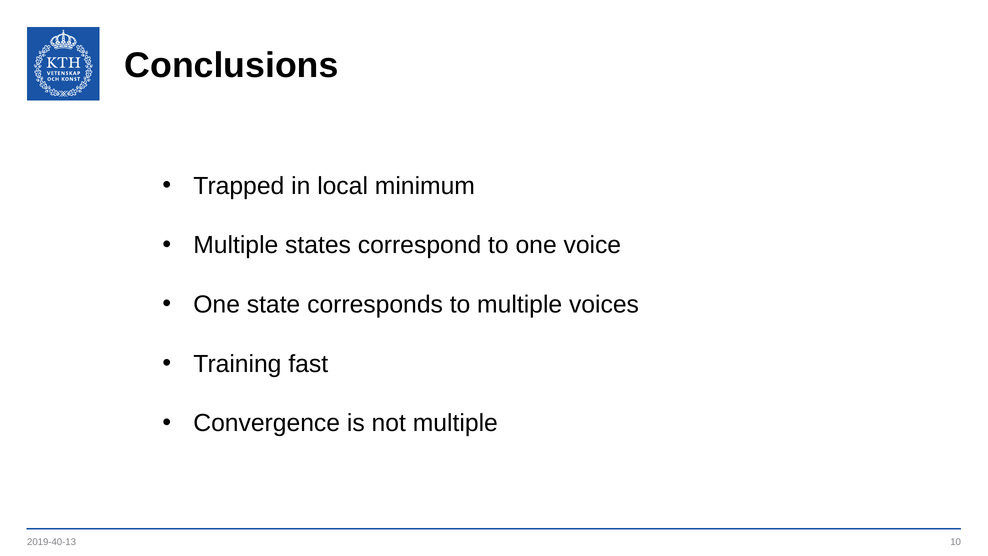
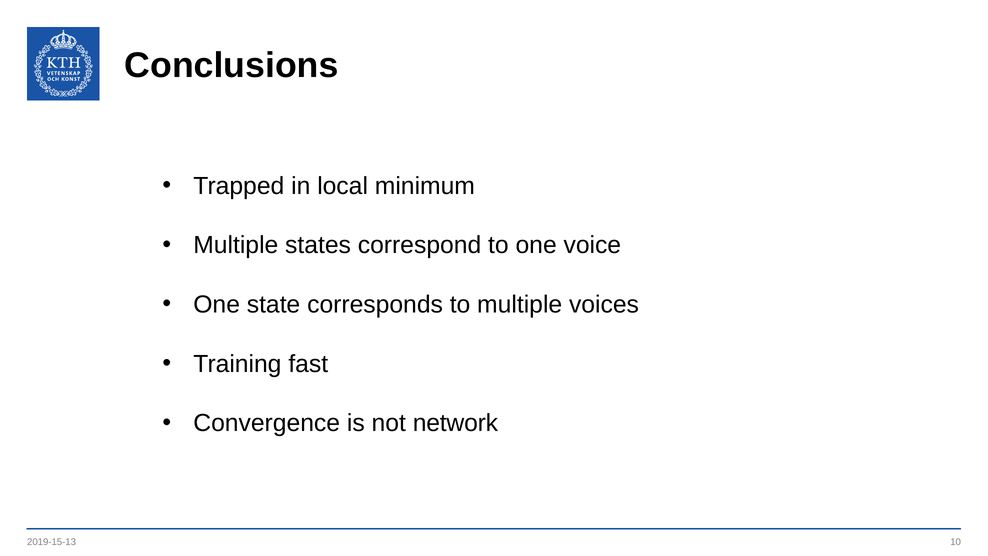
not multiple: multiple -> network (455, 423)
2019-40-13: 2019-40-13 -> 2019-15-13 (52, 542)
